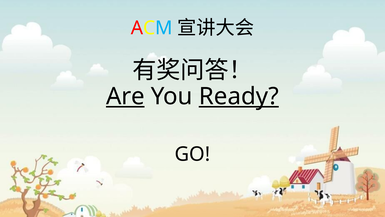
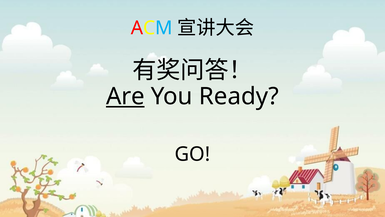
Ready underline: present -> none (239, 96)
